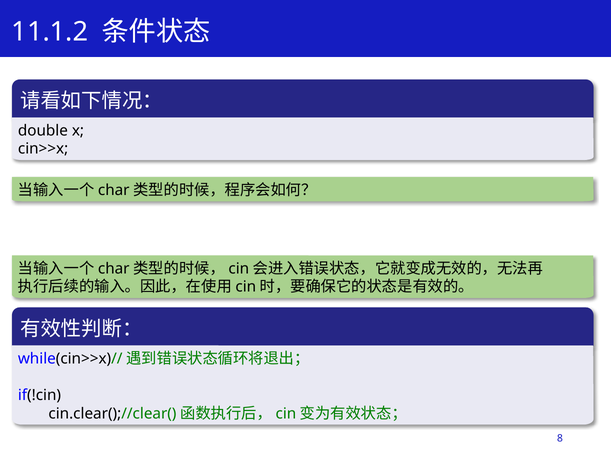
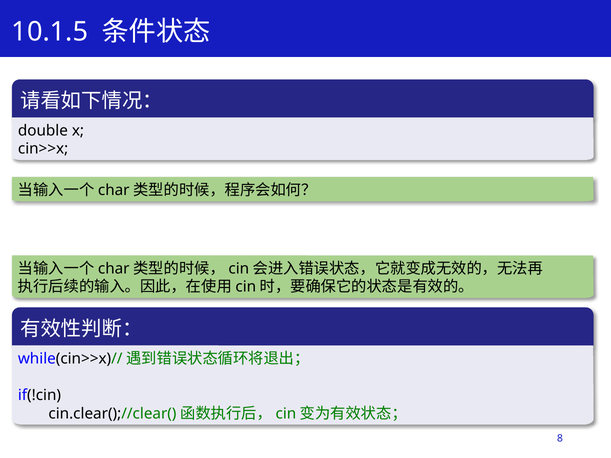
11.1.2: 11.1.2 -> 10.1.5 (50, 32)
